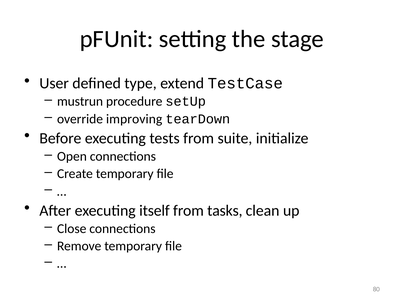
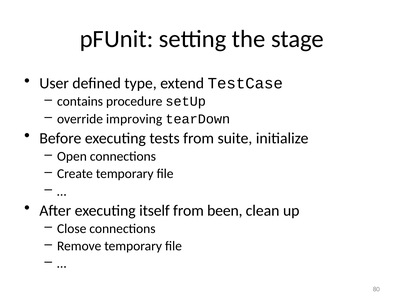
mustrun: mustrun -> contains (80, 102)
tasks: tasks -> been (225, 210)
